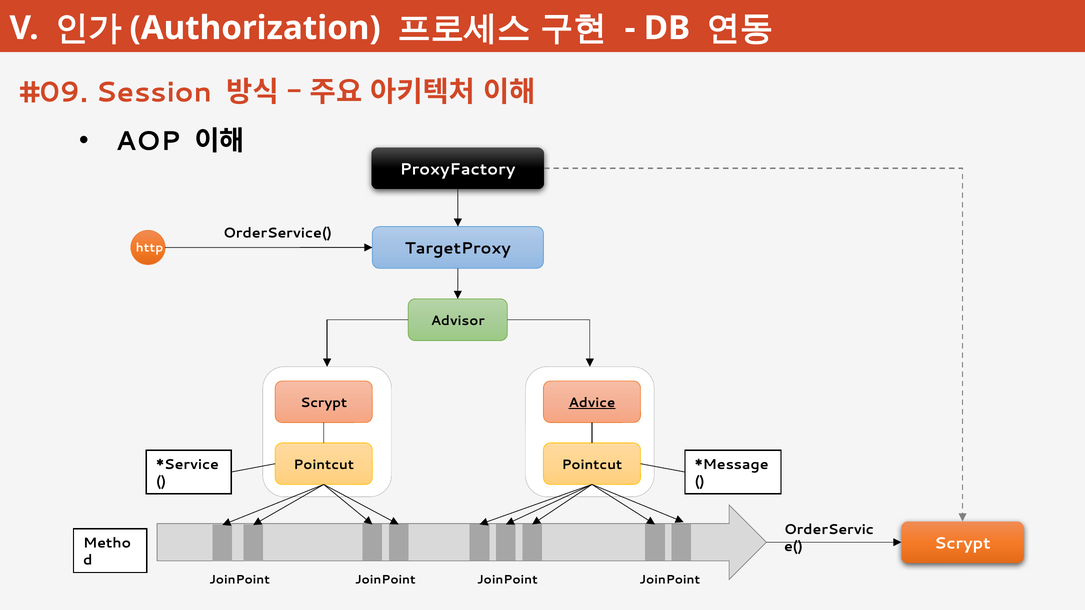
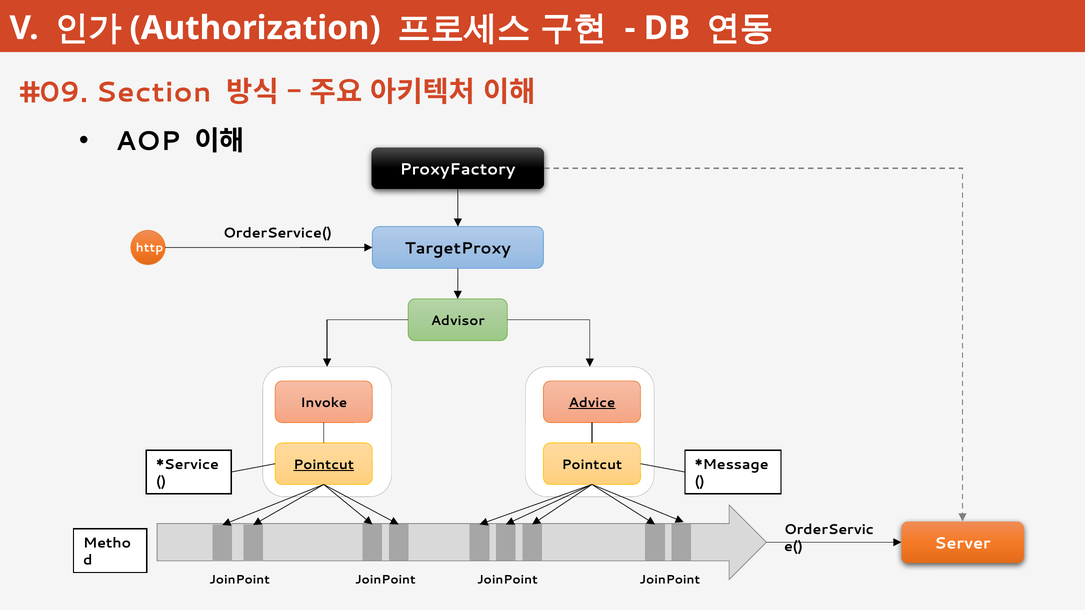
Session: Session -> Section (154, 92)
Scrypt: Scrypt -> Invoke (324, 403)
Pointcut underline: none -> present (324, 465)
Scrypt: Scrypt -> Server (962, 544)
